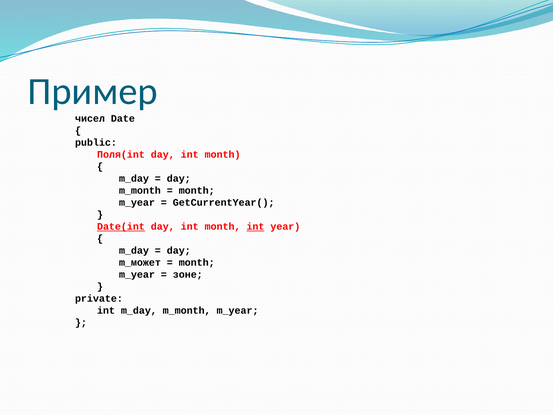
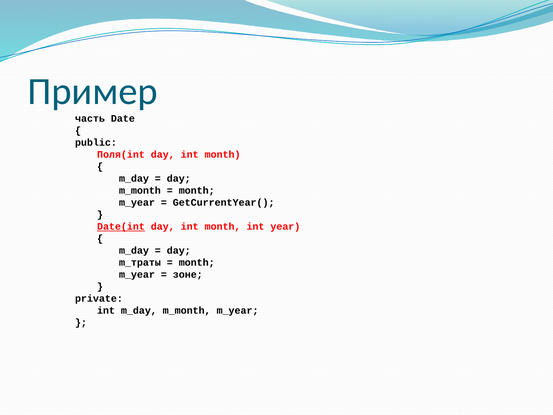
чисел: чисел -> часть (90, 119)
int underline: present -> none (255, 227)
m_может: m_может -> m_траты (140, 263)
